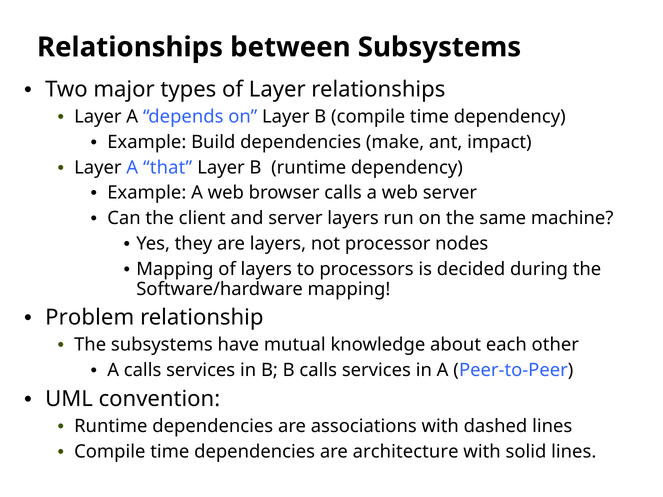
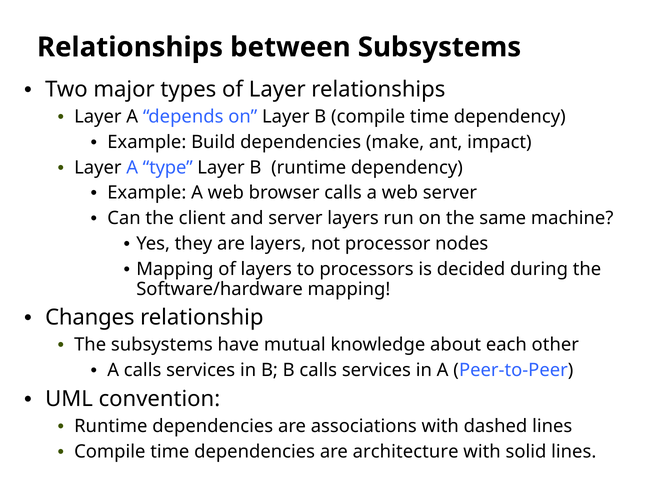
that: that -> type (168, 168)
Problem: Problem -> Changes (90, 318)
